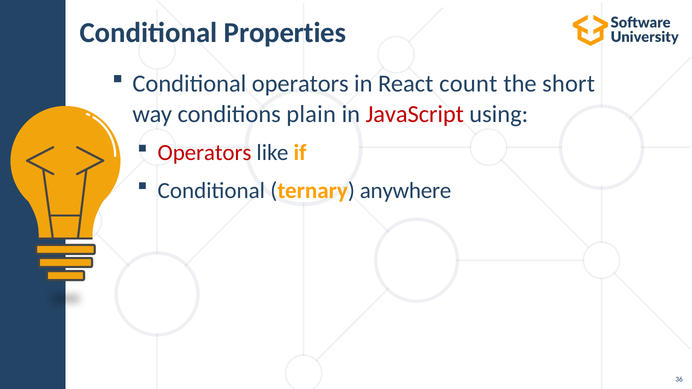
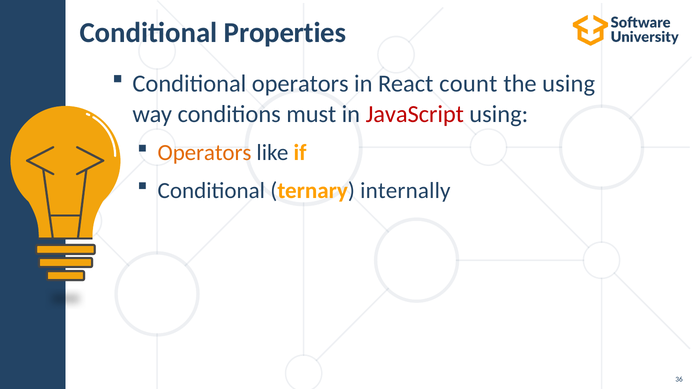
the short: short -> using (569, 84)
plain: plain -> must (311, 114)
Operators colour: red -> orange (205, 153)
anywhere: anywhere -> internally (405, 191)
